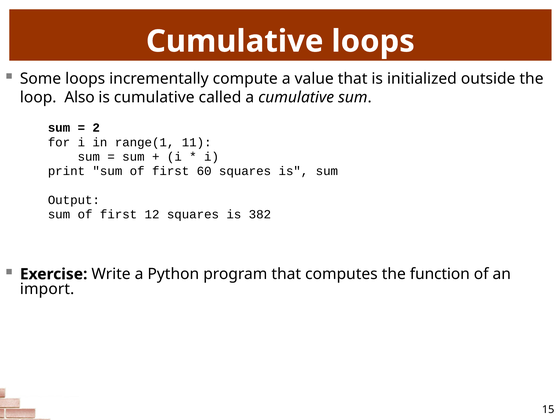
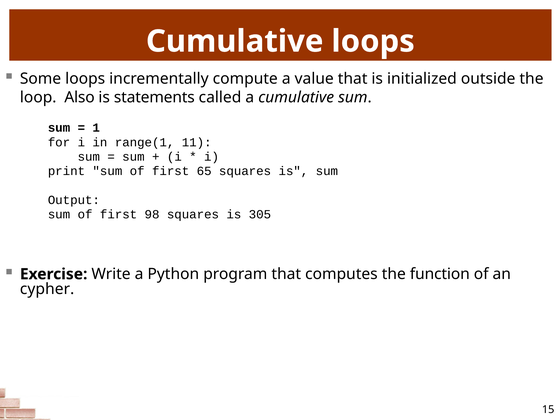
is cumulative: cumulative -> statements (154, 97)
2: 2 -> 1 (96, 128)
60: 60 -> 65 (204, 171)
12: 12 -> 98 (152, 214)
382: 382 -> 305 (260, 214)
import: import -> cypher (47, 289)
